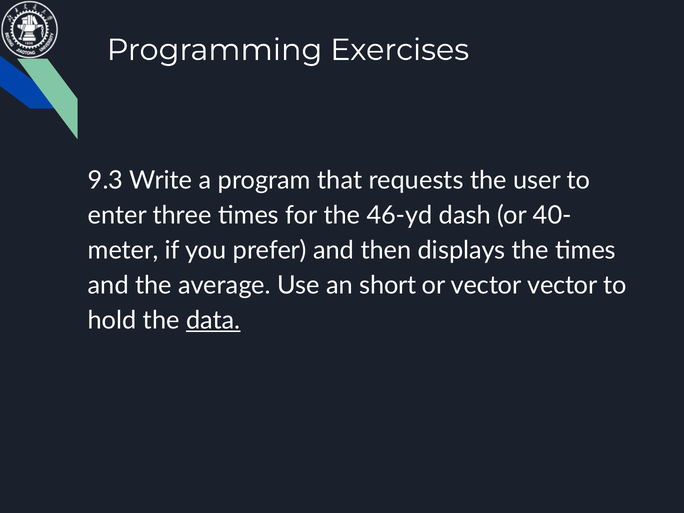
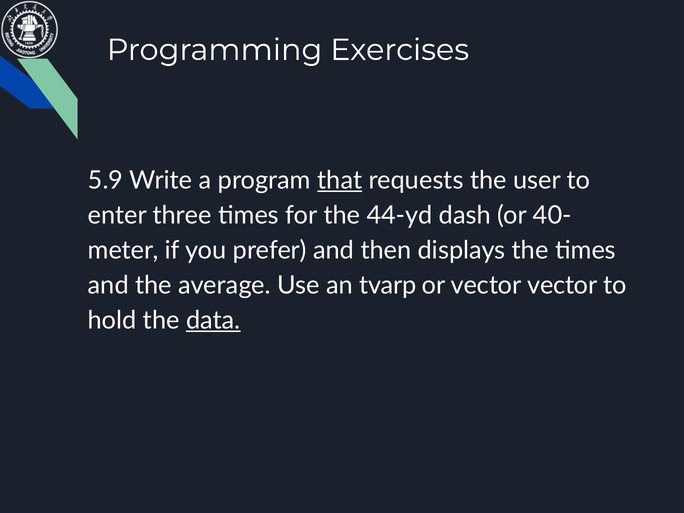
9.3: 9.3 -> 5.9 (106, 180)
that underline: none -> present (340, 180)
46-yd: 46-yd -> 44-yd (400, 215)
short: short -> tvarp (388, 285)
